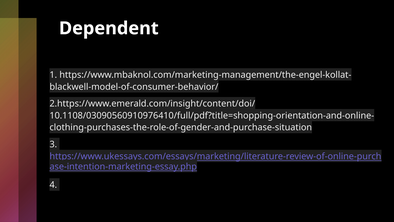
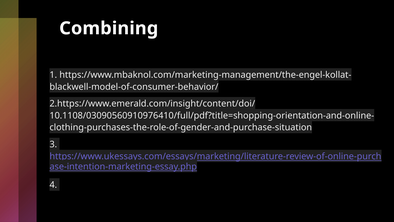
Dependent: Dependent -> Combining (109, 28)
